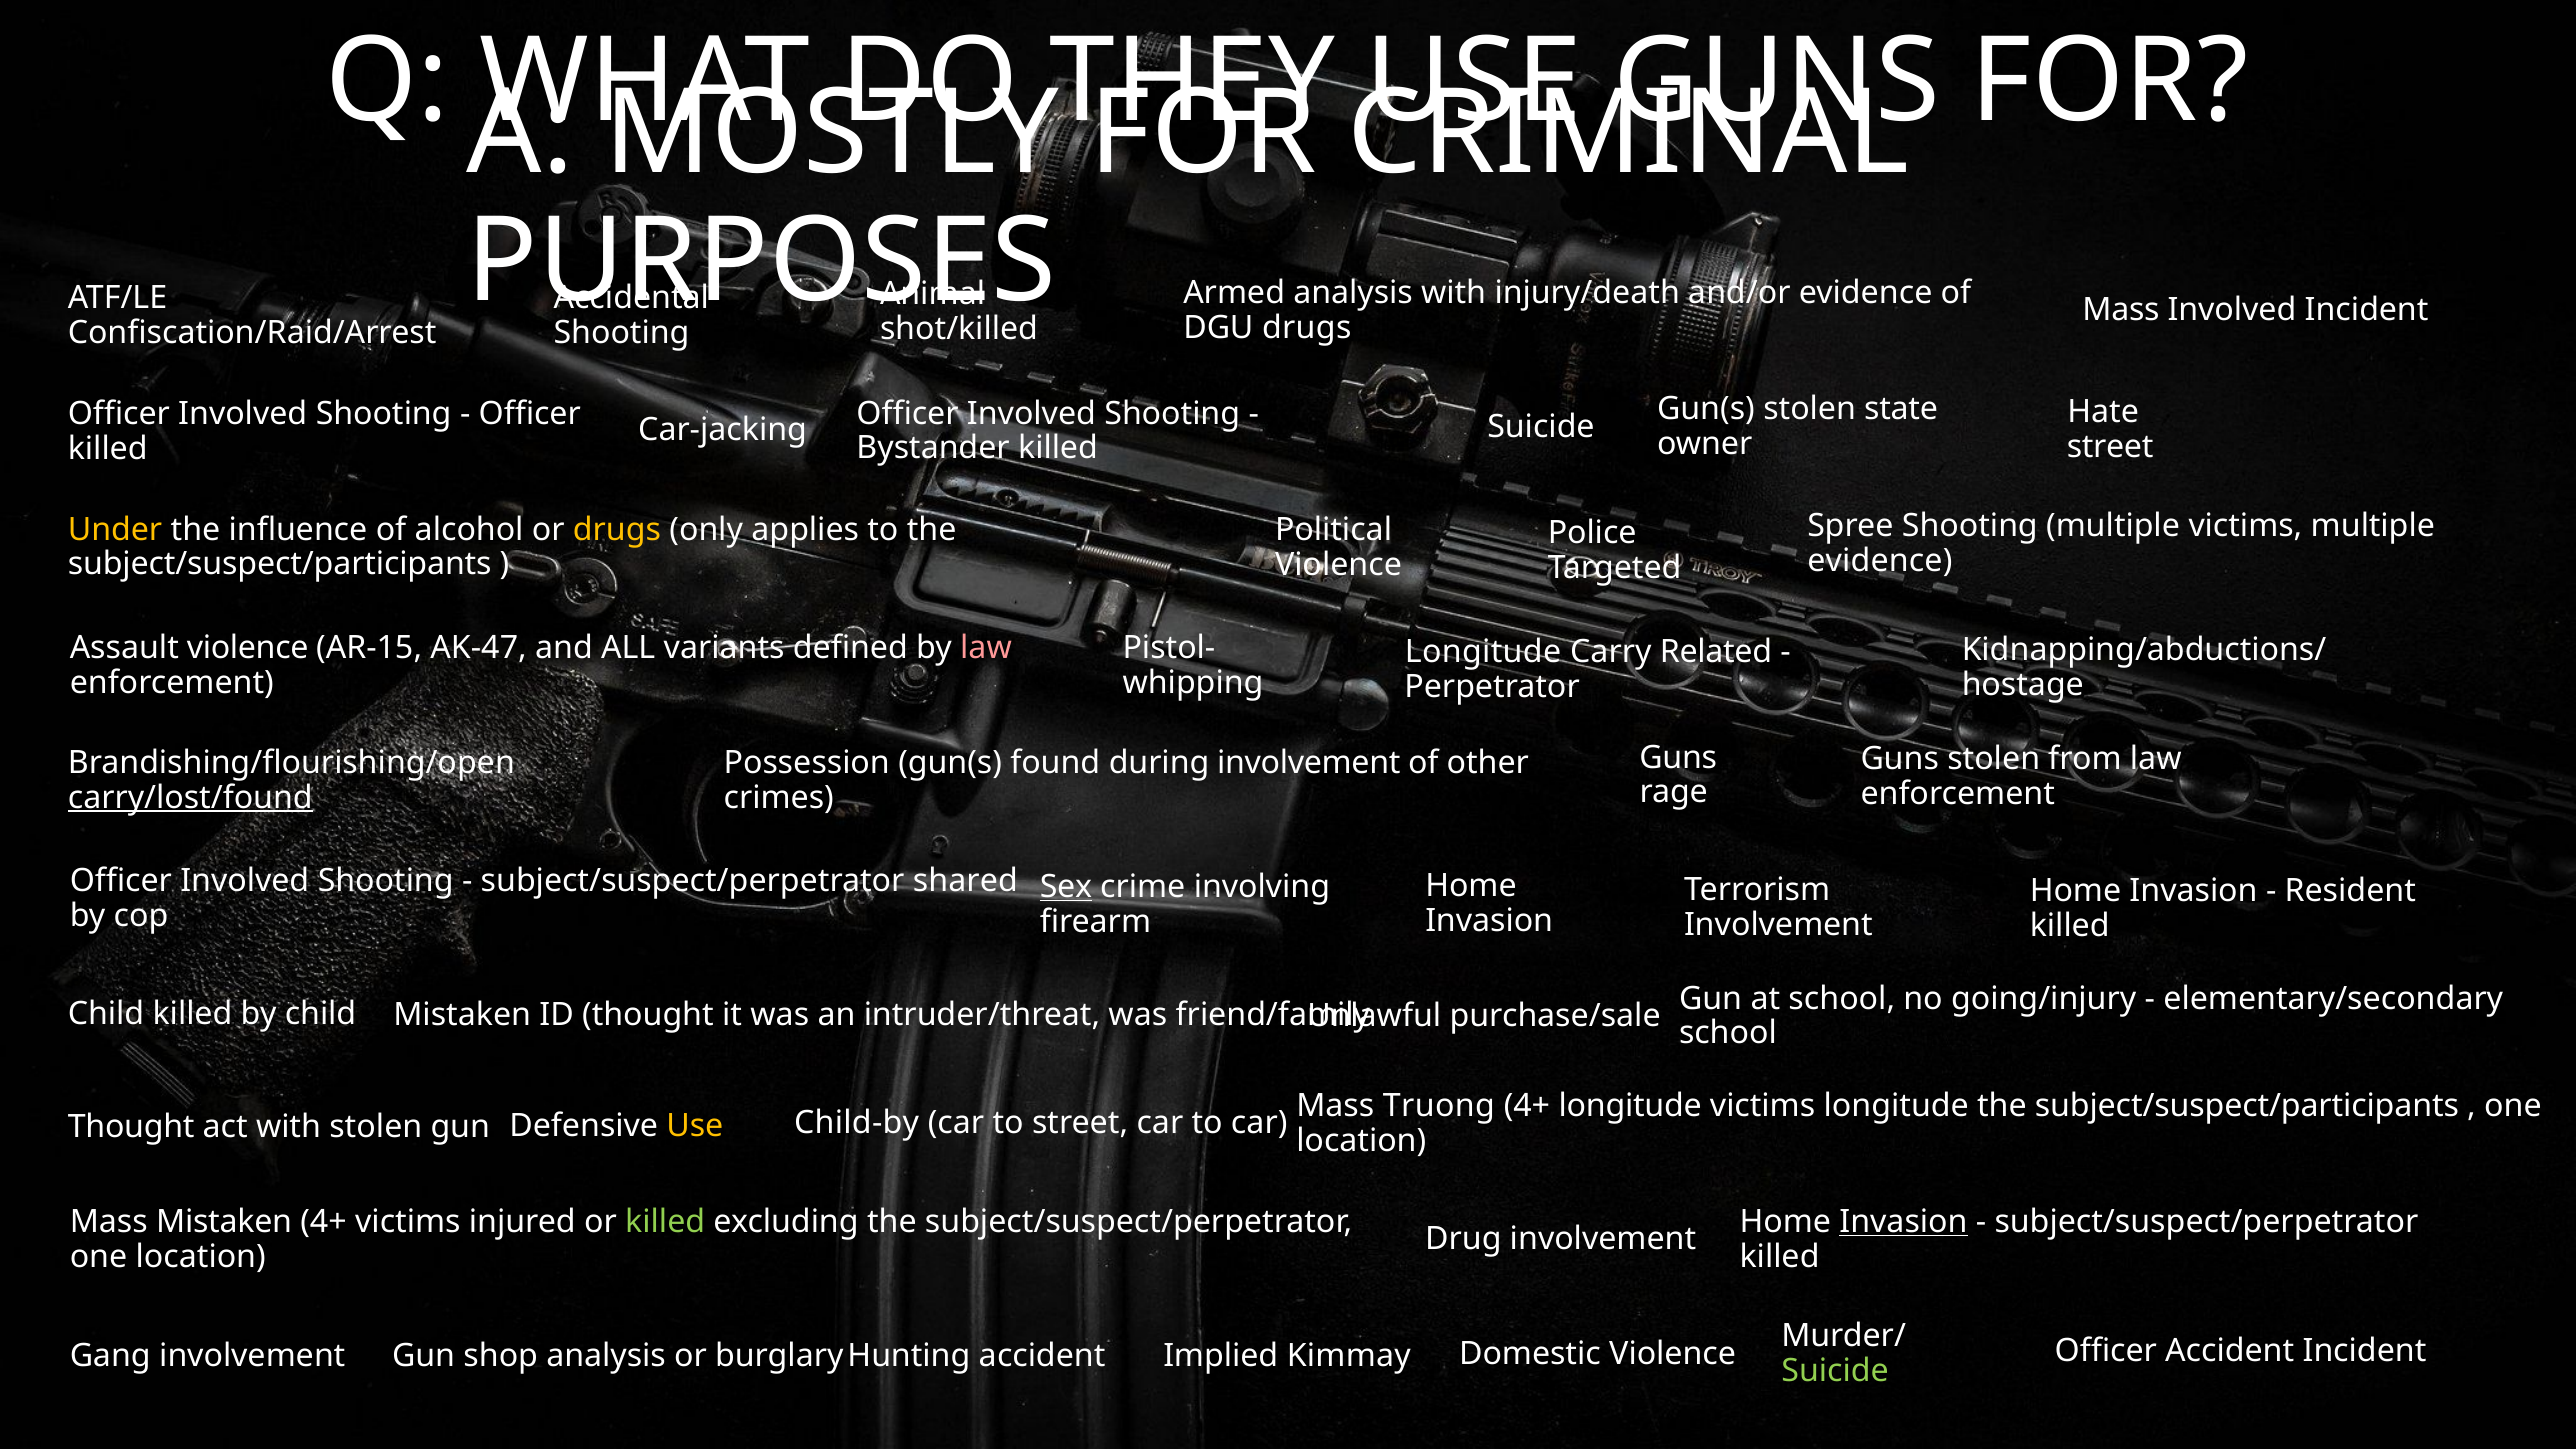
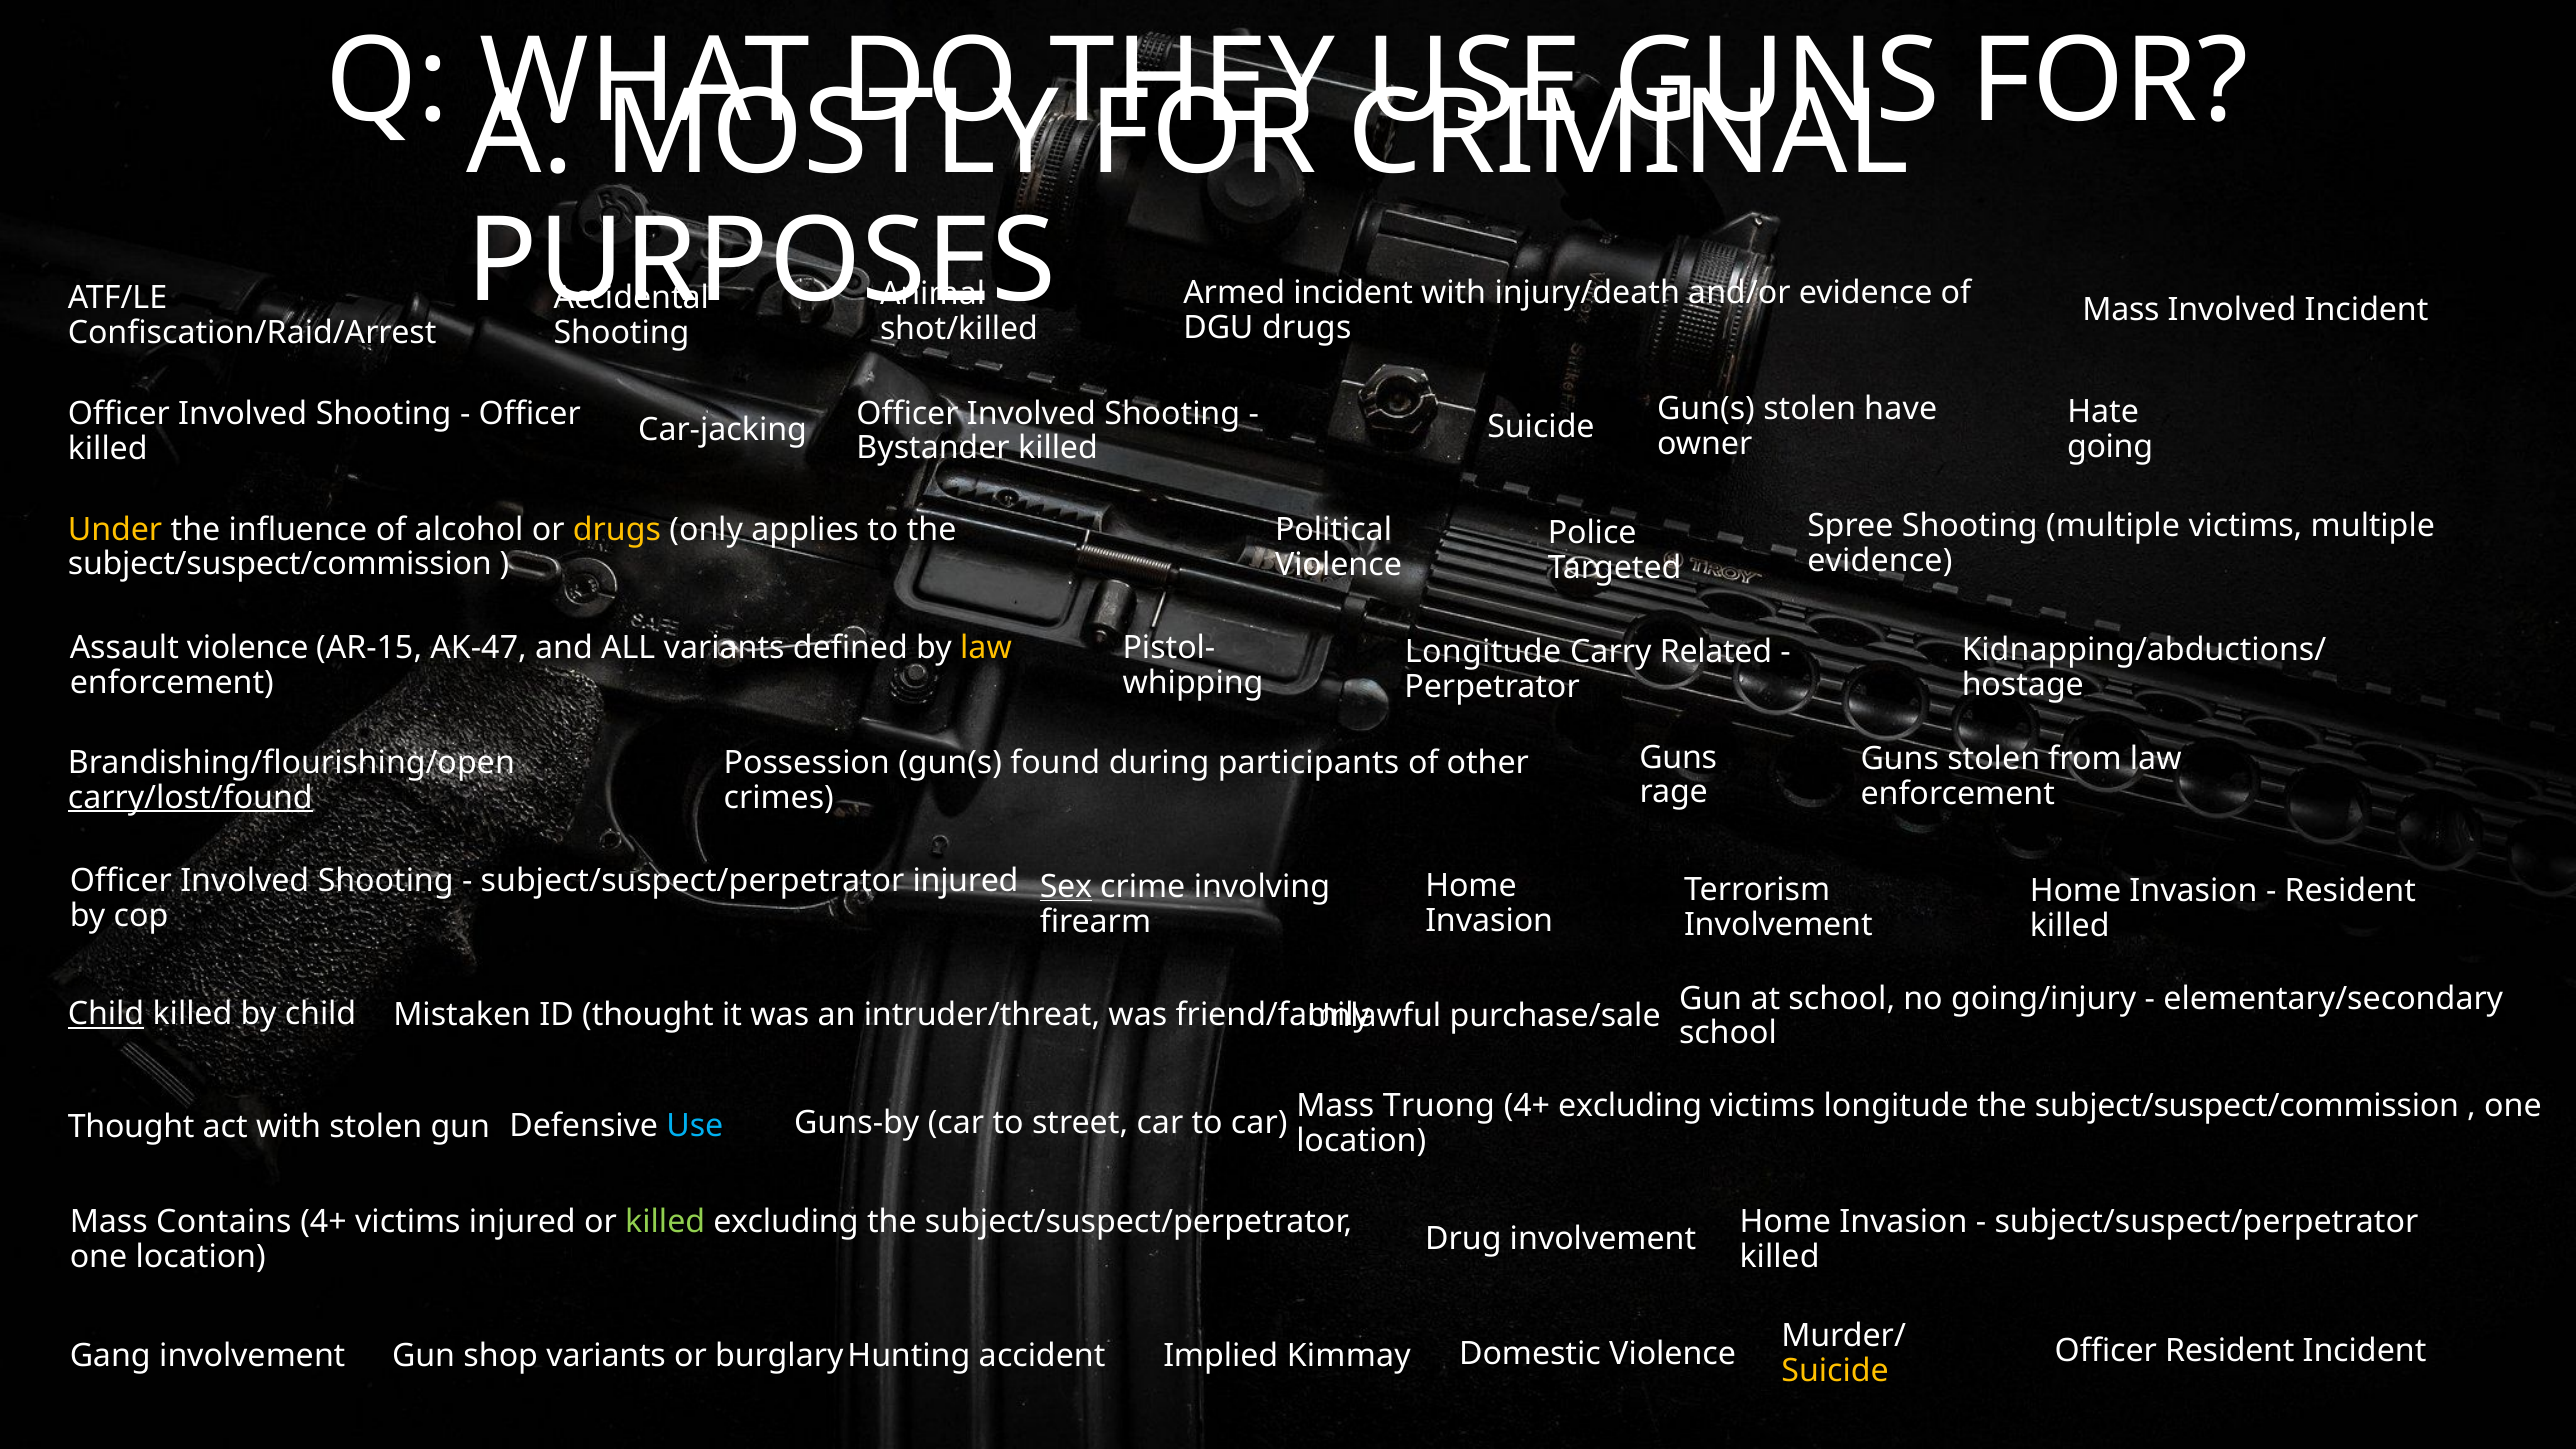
Armed analysis: analysis -> incident (1353, 293)
state: state -> have (1901, 409)
street: street -> going (2110, 447)
subject/suspect/participants: subject/suspect/participants -> subject/suspect/commission (280, 564)
law colour: pink -> yellow (986, 648)
during involvement: involvement -> participants (1309, 763)
subject/suspect/perpetrator shared: shared -> injured (966, 881)
Child underline: none -> present (106, 1014)
4+ longitude: longitude -> excluding (1630, 1106)
subject/suspect/participants: subject/suspect/participants -> subject/suspect/commission (2247, 1106)
Child-by: Child-by -> Guns-by (857, 1123)
Use colour: yellow -> light blue (695, 1126)
Invasion underline: present -> none (1903, 1222)
Mass Mistaken: Mistaken -> Contains (224, 1222)
Officer Accident: Accident -> Resident (2230, 1351)
shop analysis: analysis -> variants (606, 1356)
Suicide colour: light green -> yellow (1835, 1371)
